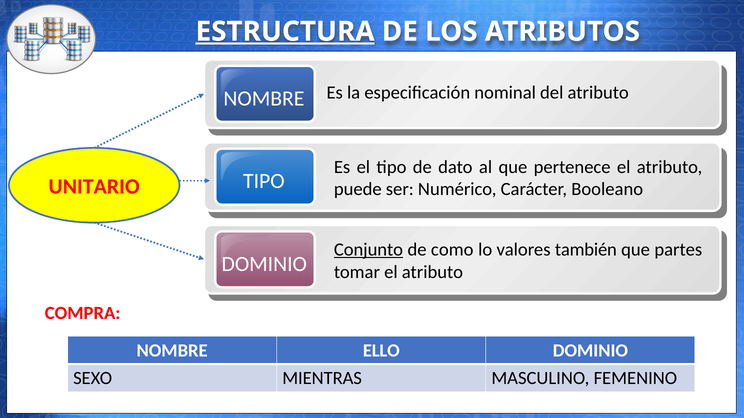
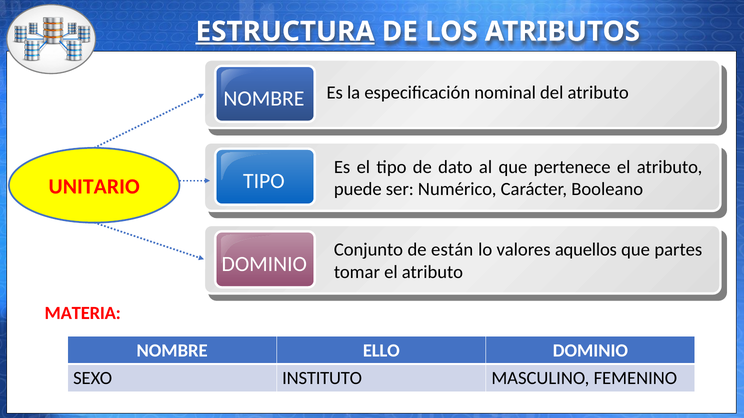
Conjunto underline: present -> none (368, 250)
como: como -> están (452, 250)
también: también -> aquellos (586, 250)
COMPRA: COMPRA -> MATERIA (83, 313)
MIENTRAS: MIENTRAS -> INSTITUTO (322, 379)
